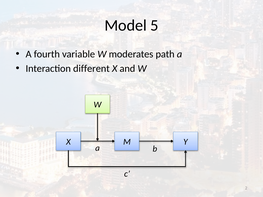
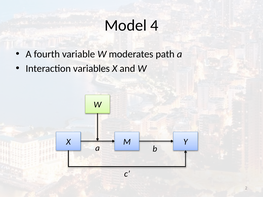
5: 5 -> 4 (154, 25)
different: different -> variables (91, 69)
